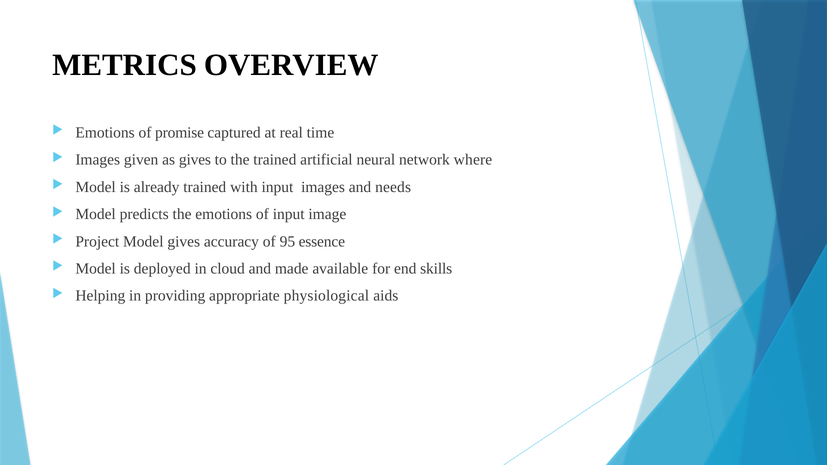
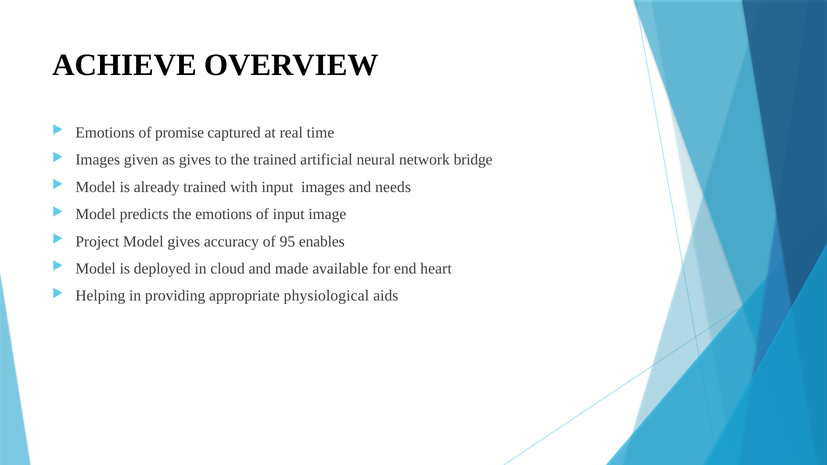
METRICS: METRICS -> ACHIEVE (124, 65)
where: where -> bridge (473, 160)
essence: essence -> enables (322, 242)
skills: skills -> heart (436, 269)
